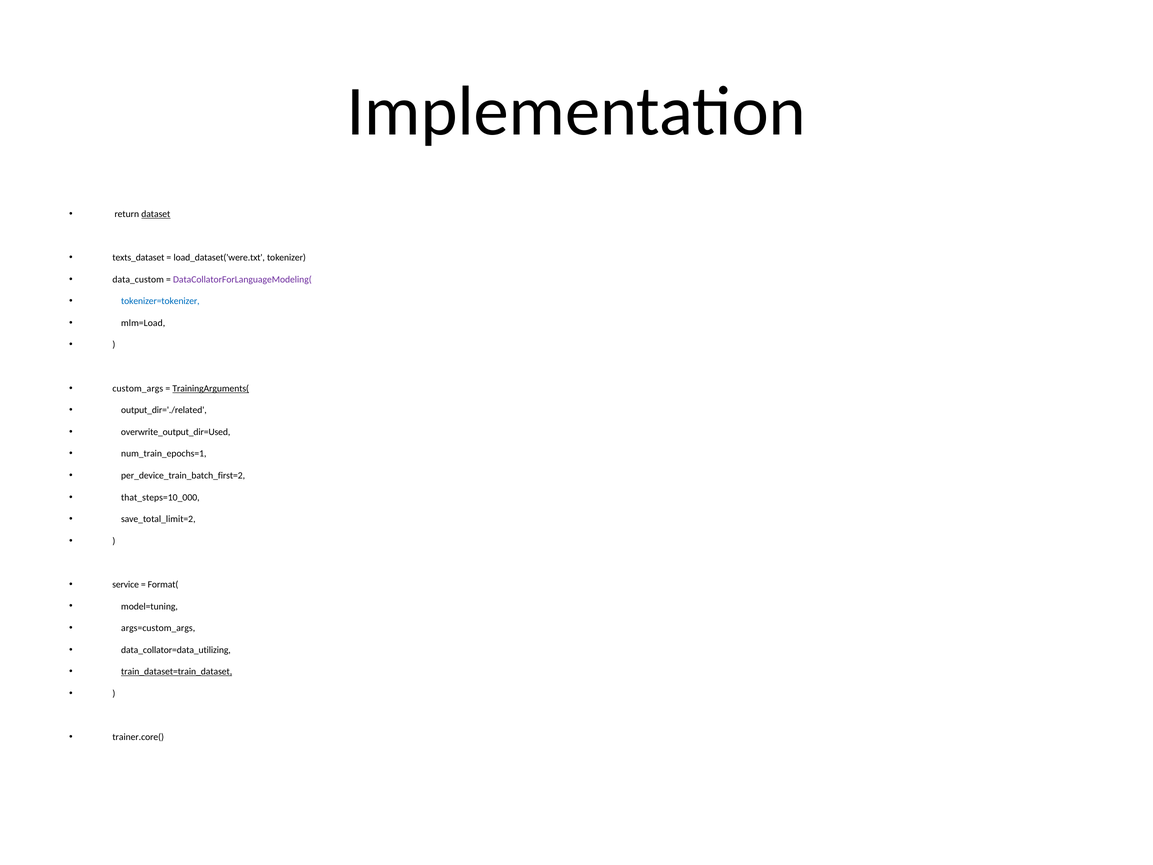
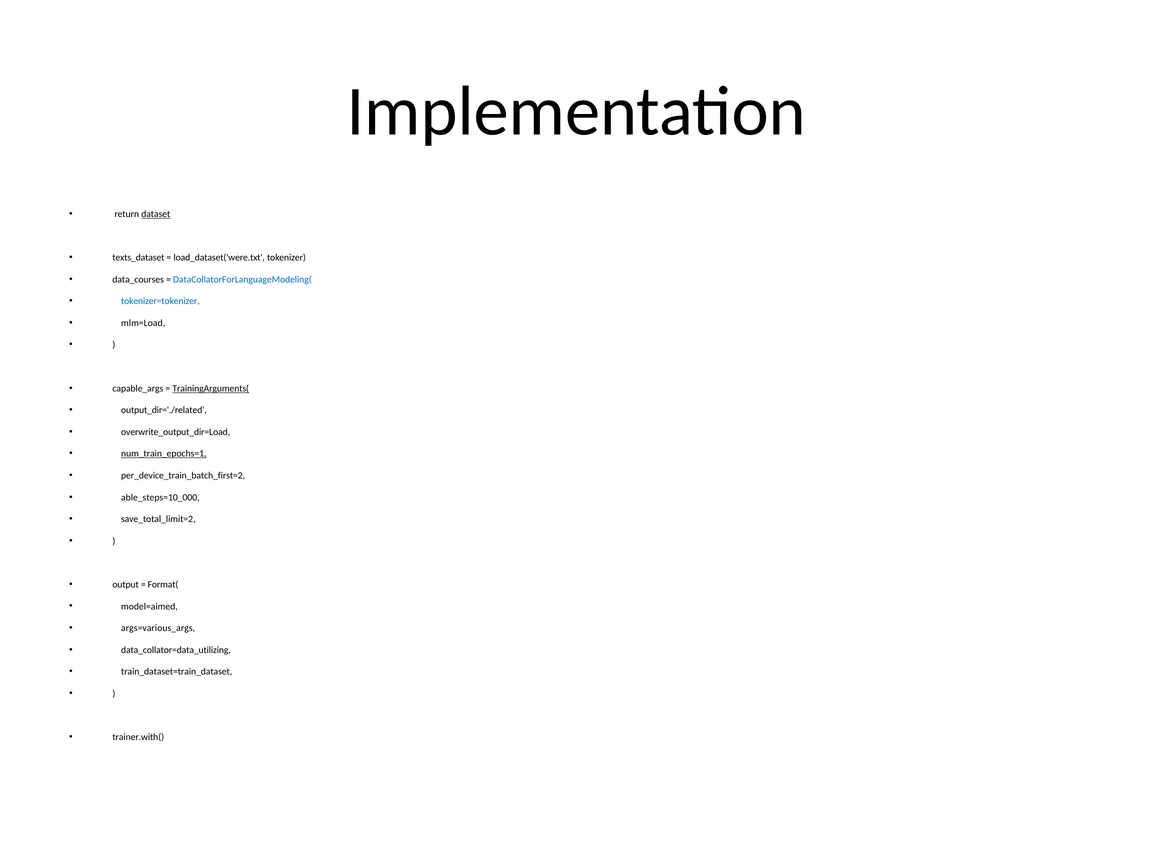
data_custom: data_custom -> data_courses (138, 279)
DataCollatorForLanguageModeling( colour: purple -> blue (242, 279)
custom_args: custom_args -> capable_args (138, 388)
overwrite_output_dir=Used: overwrite_output_dir=Used -> overwrite_output_dir=Load (176, 432)
num_train_epochs=1 underline: none -> present (164, 454)
that_steps=10_000: that_steps=10_000 -> able_steps=10_000 (160, 497)
service: service -> output (126, 584)
model=tuning: model=tuning -> model=aimed (149, 606)
args=custom_args: args=custom_args -> args=various_args (158, 628)
train_dataset=train_dataset underline: present -> none (177, 672)
trainer.core(: trainer.core( -> trainer.with( (138, 737)
